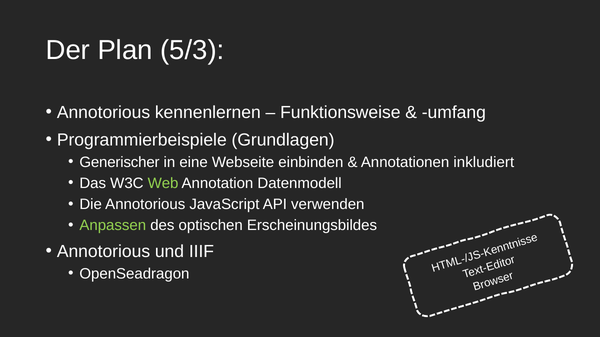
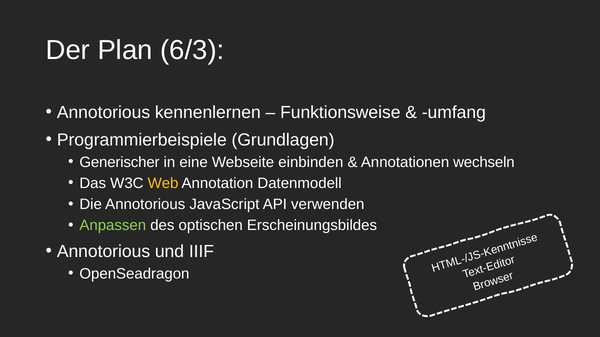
5/3: 5/3 -> 6/3 (192, 50)
inkludiert: inkludiert -> wechseln (484, 162)
Web colour: light green -> yellow (163, 184)
